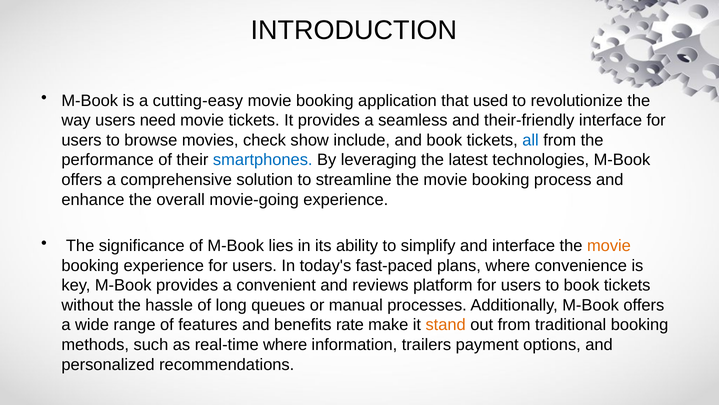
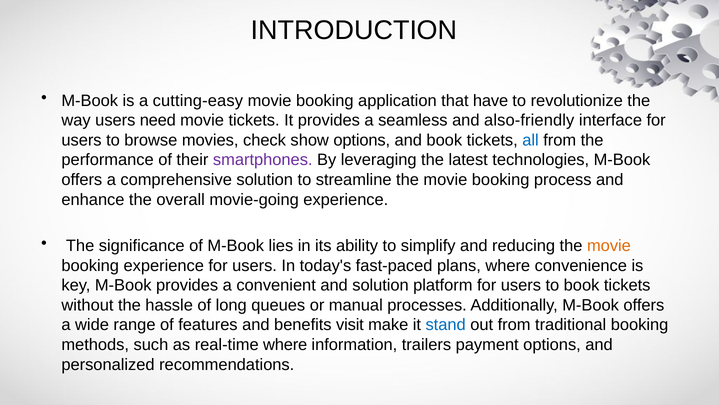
used: used -> have (491, 101)
their-friendly: their-friendly -> also-friendly (529, 120)
show include: include -> options (362, 140)
smartphones colour: blue -> purple (263, 160)
and interface: interface -> reducing (524, 245)
and reviews: reviews -> solution (381, 285)
rate: rate -> visit (350, 325)
stand colour: orange -> blue (446, 325)
